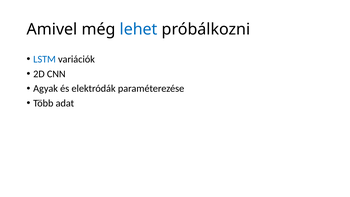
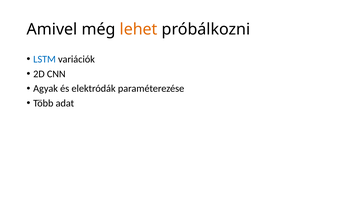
lehet colour: blue -> orange (139, 29)
